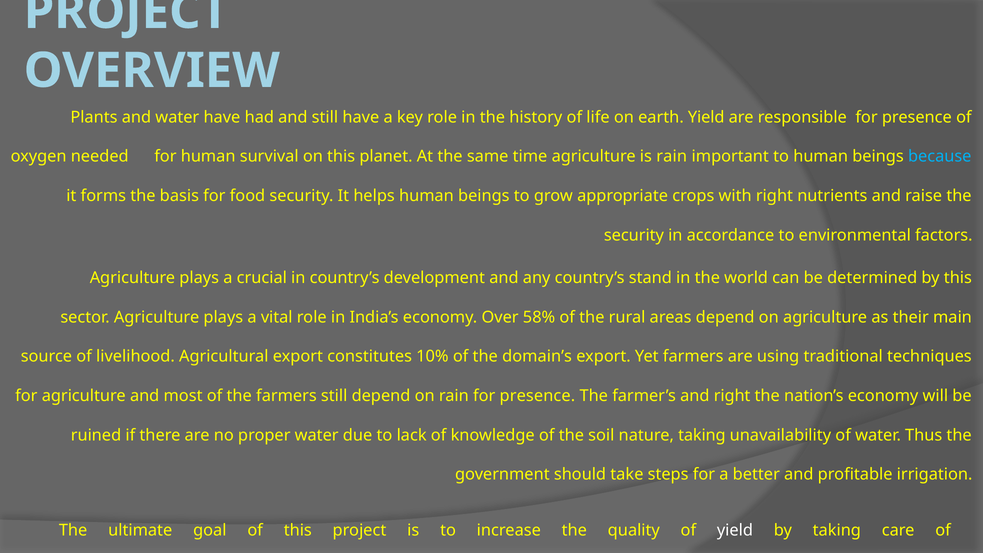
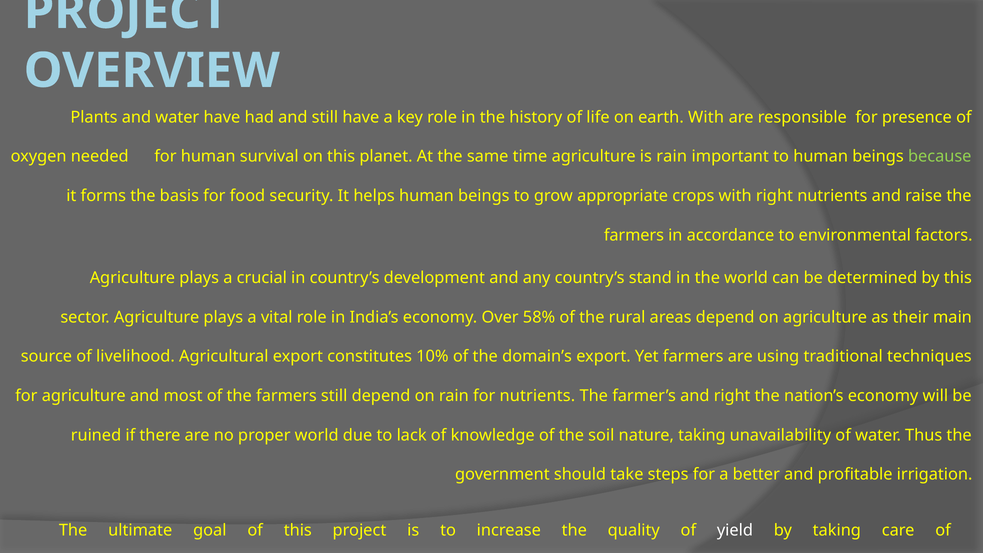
earth Yield: Yield -> With (706, 117)
because colour: light blue -> light green (940, 157)
security: security -> farmers (634, 235)
rain for presence: presence -> nutrients (537, 396)
proper water: water -> world (317, 435)
